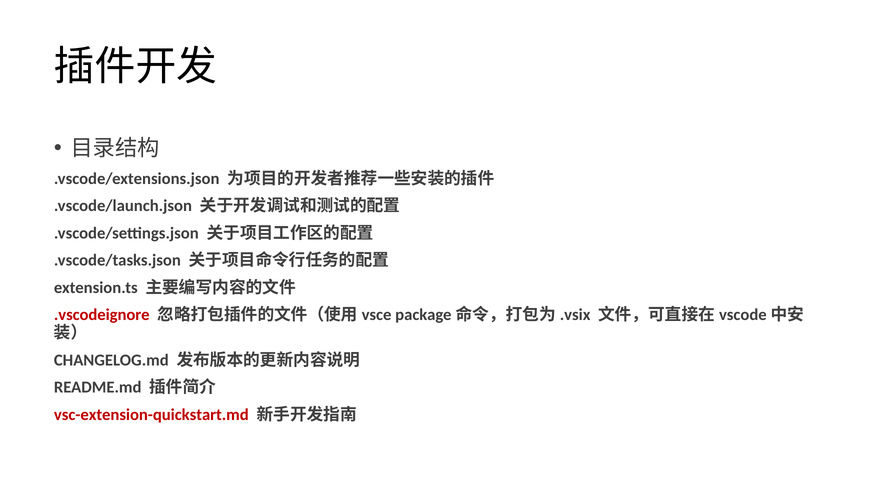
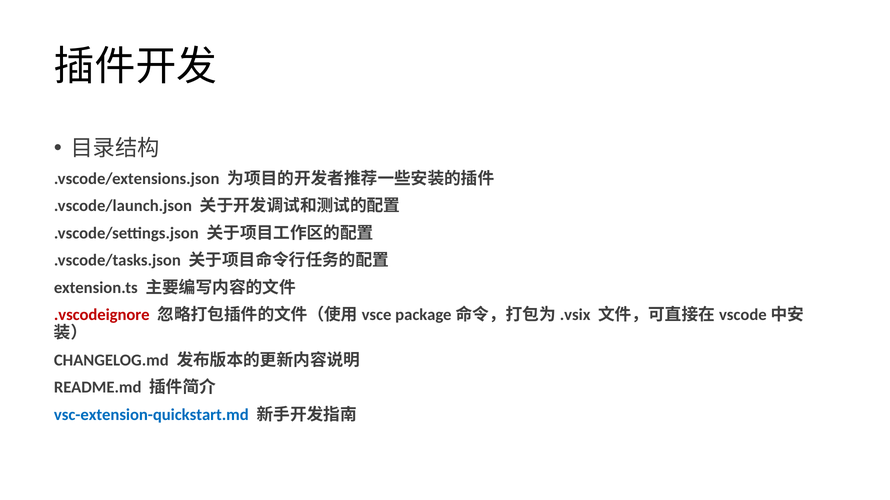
vsc-extension-quickstart.md colour: red -> blue (151, 415)
